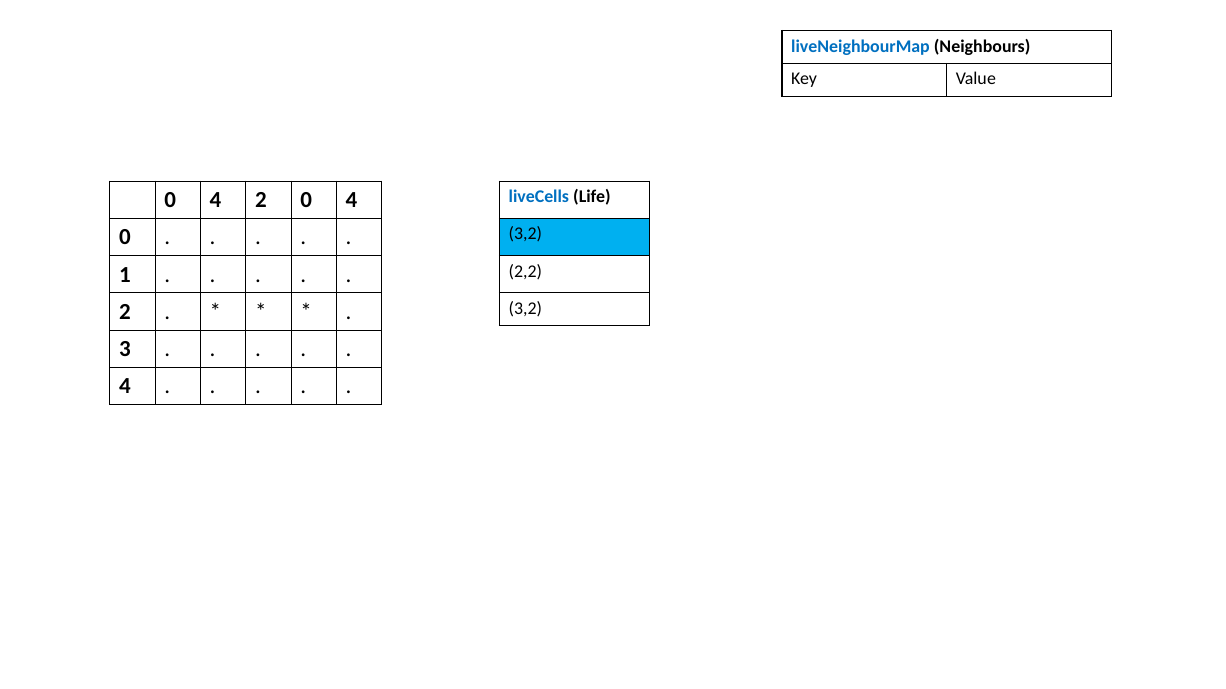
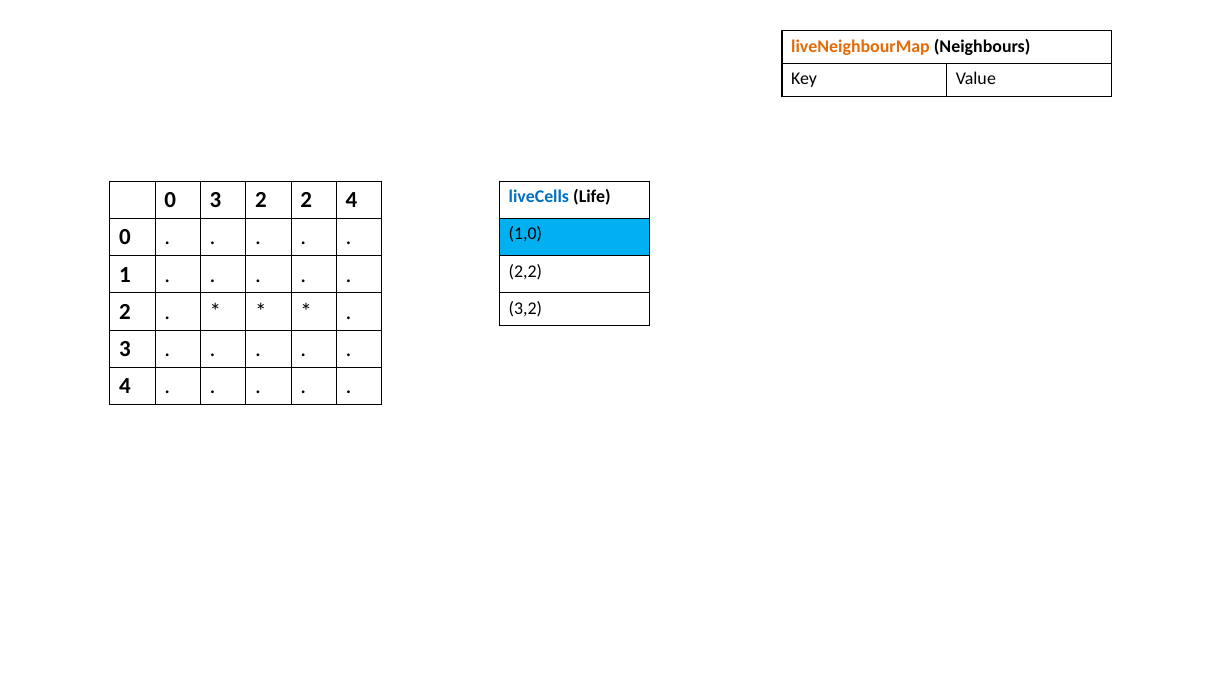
liveNeighbourMap colour: blue -> orange (860, 46)
4: 4 -> 3 (216, 200)
2 0: 0 -> 2 (306, 200)
3,2: 3,2 -> 1,0 (525, 234)
